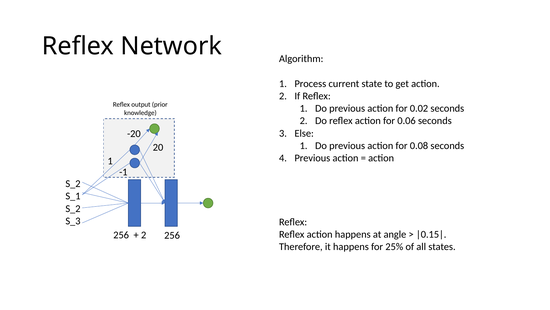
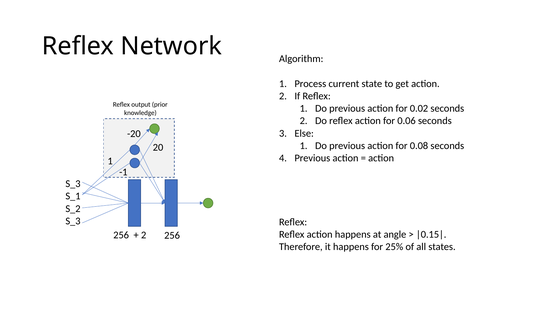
S_2: S_2 -> S_3 (73, 183)
